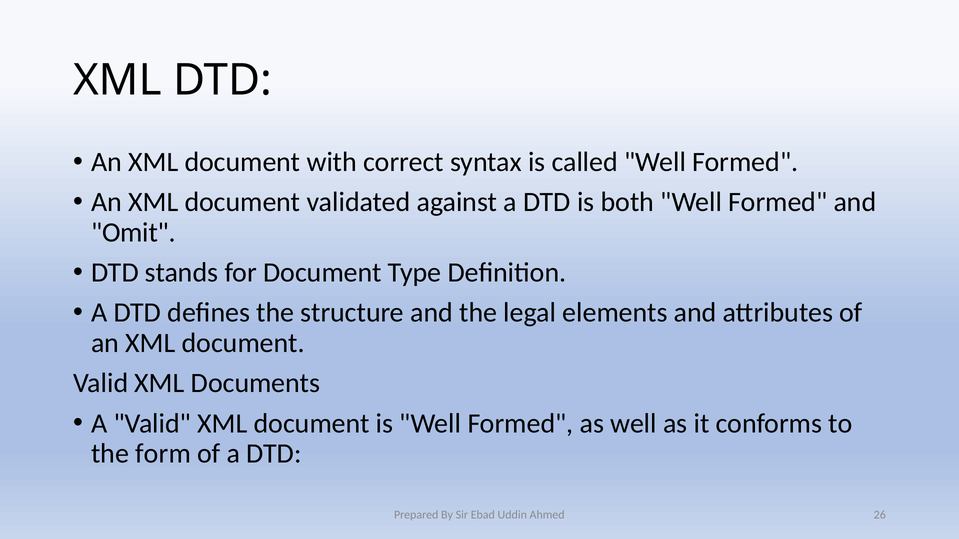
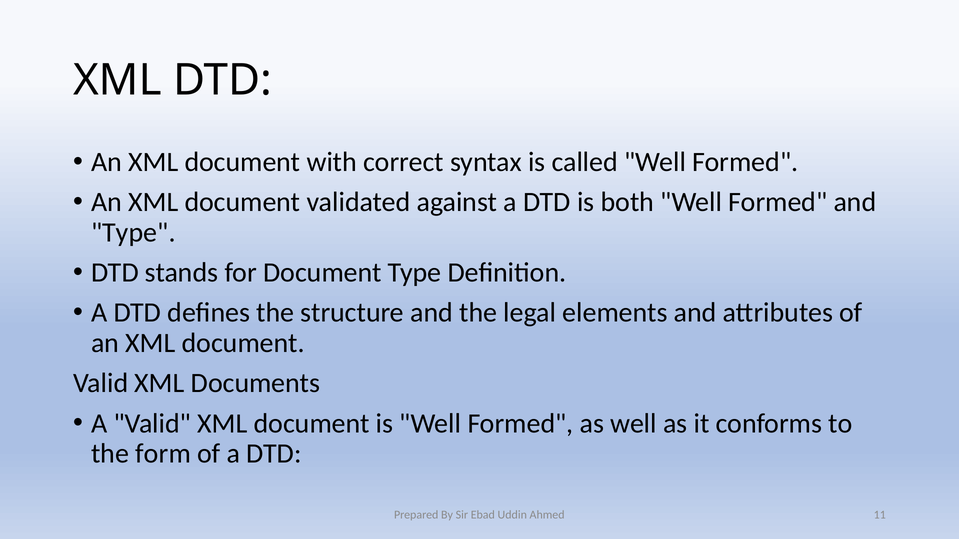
Omit: Omit -> Type (133, 233)
26: 26 -> 11 (880, 515)
